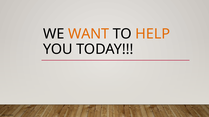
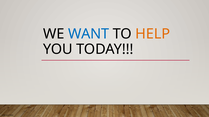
WANT colour: orange -> blue (89, 34)
